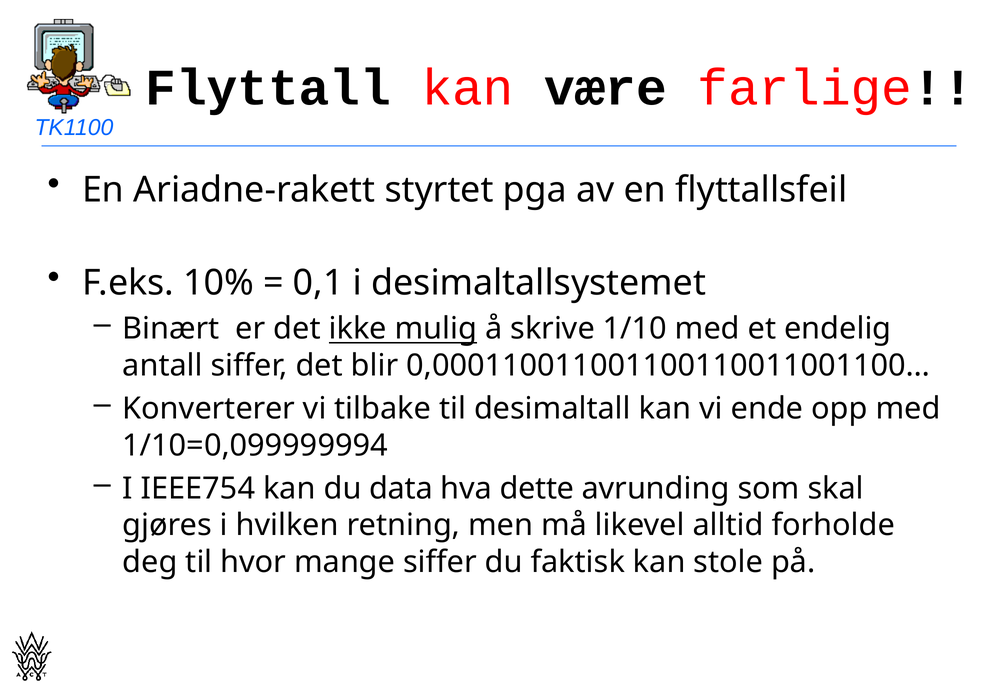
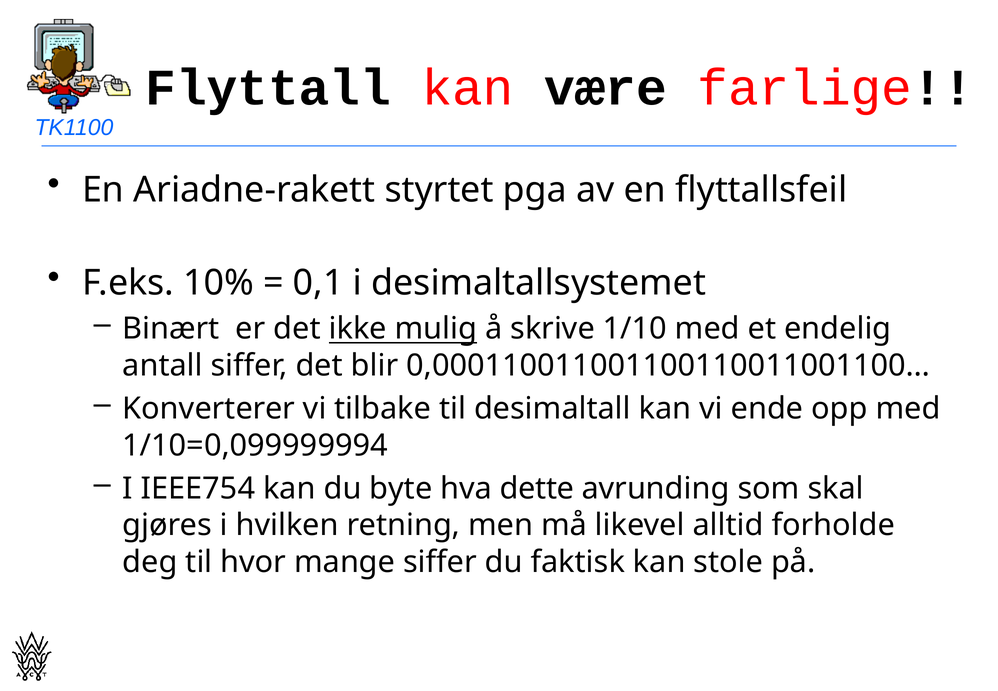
data: data -> byte (401, 488)
